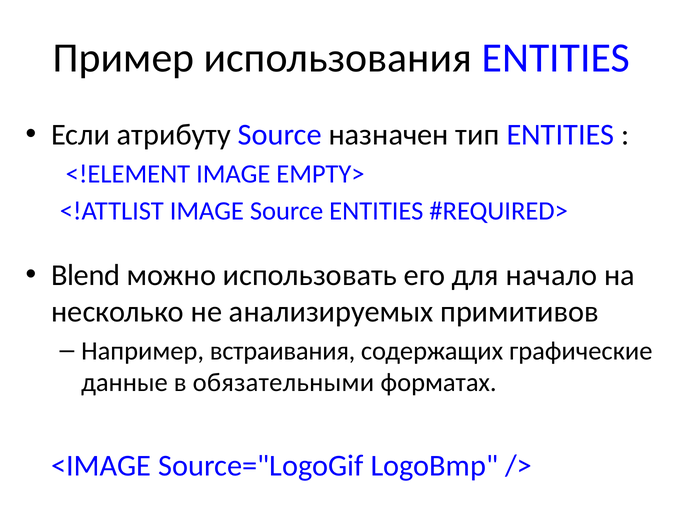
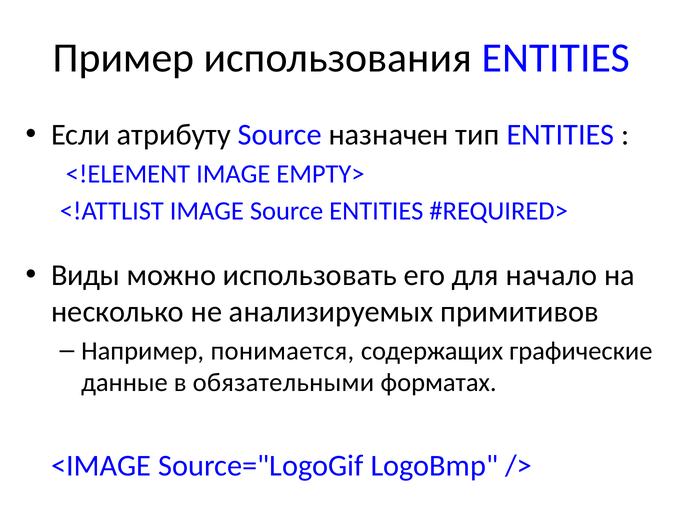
Blend: Blend -> Виды (86, 275)
встраивания: встраивания -> понимается (282, 351)
